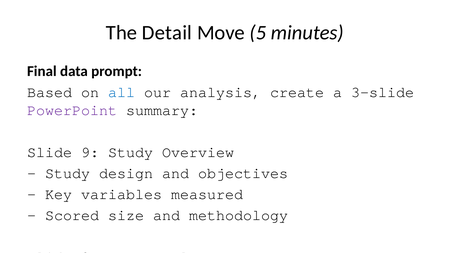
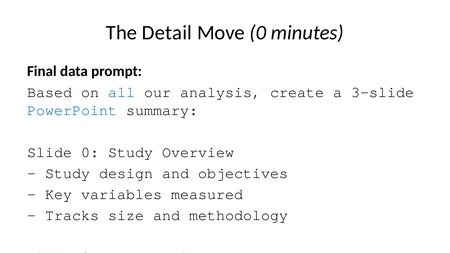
Move 5: 5 -> 0 (258, 33)
PowerPoint colour: purple -> blue (72, 110)
Slide 9: 9 -> 0 (90, 152)
Scored: Scored -> Tracks (72, 215)
